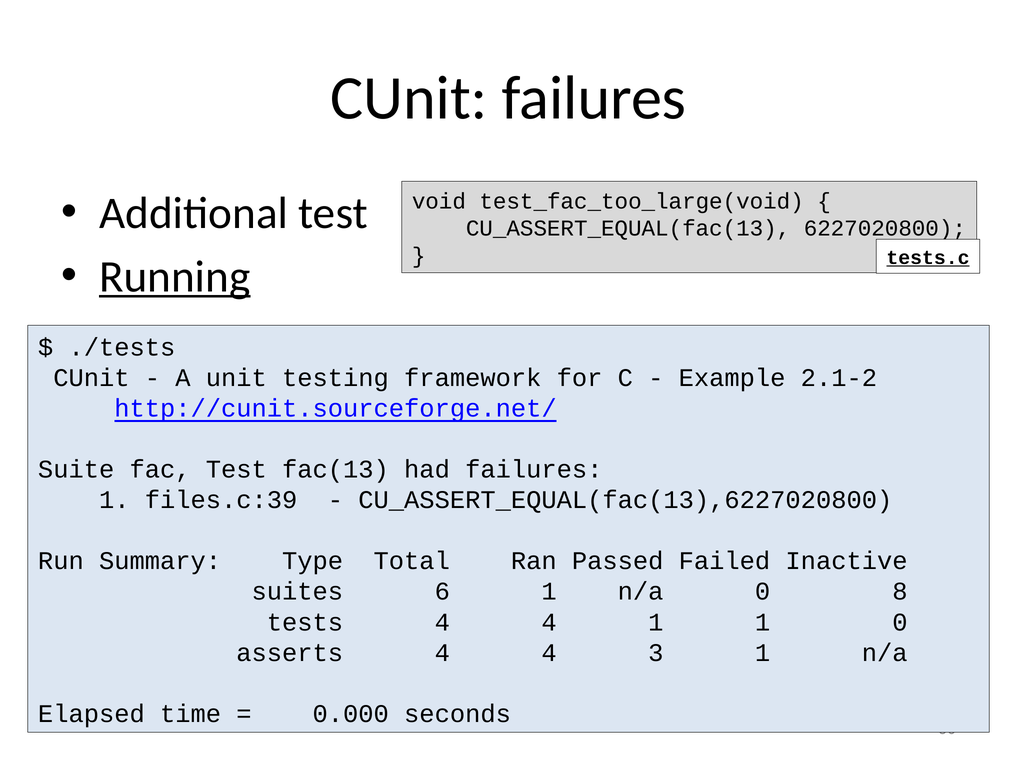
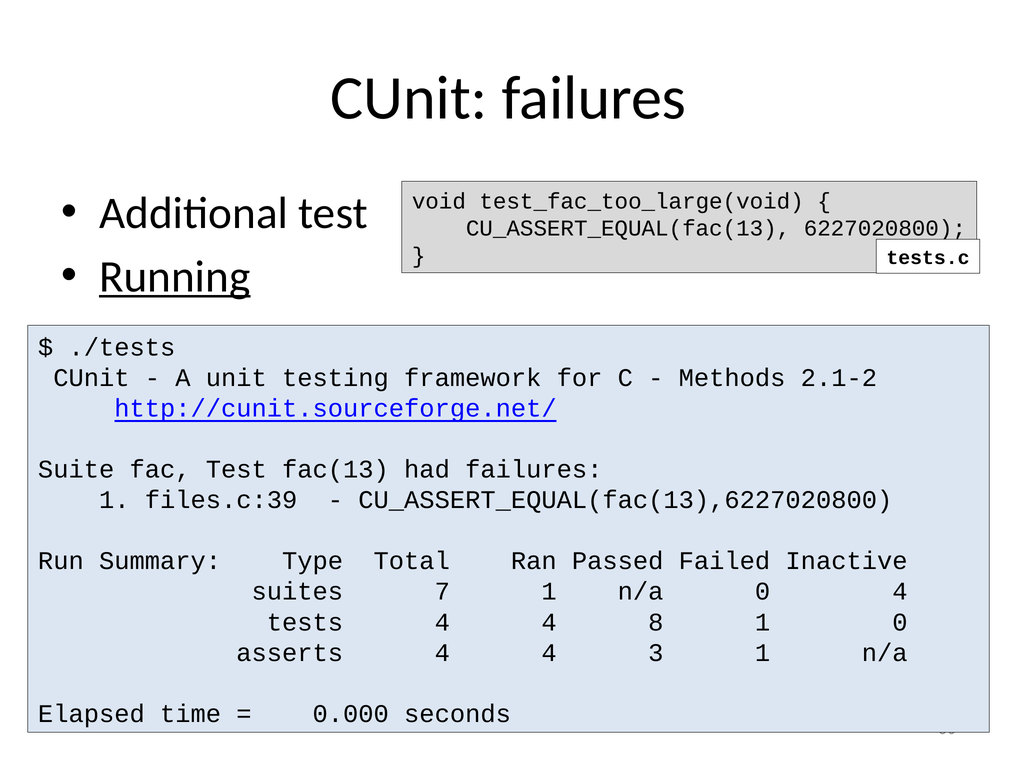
tests.c underline: present -> none (928, 257)
Example: Example -> Methods (732, 378)
6: 6 -> 7 (442, 591)
0 8: 8 -> 4 (900, 591)
4 1: 1 -> 8 (656, 622)
